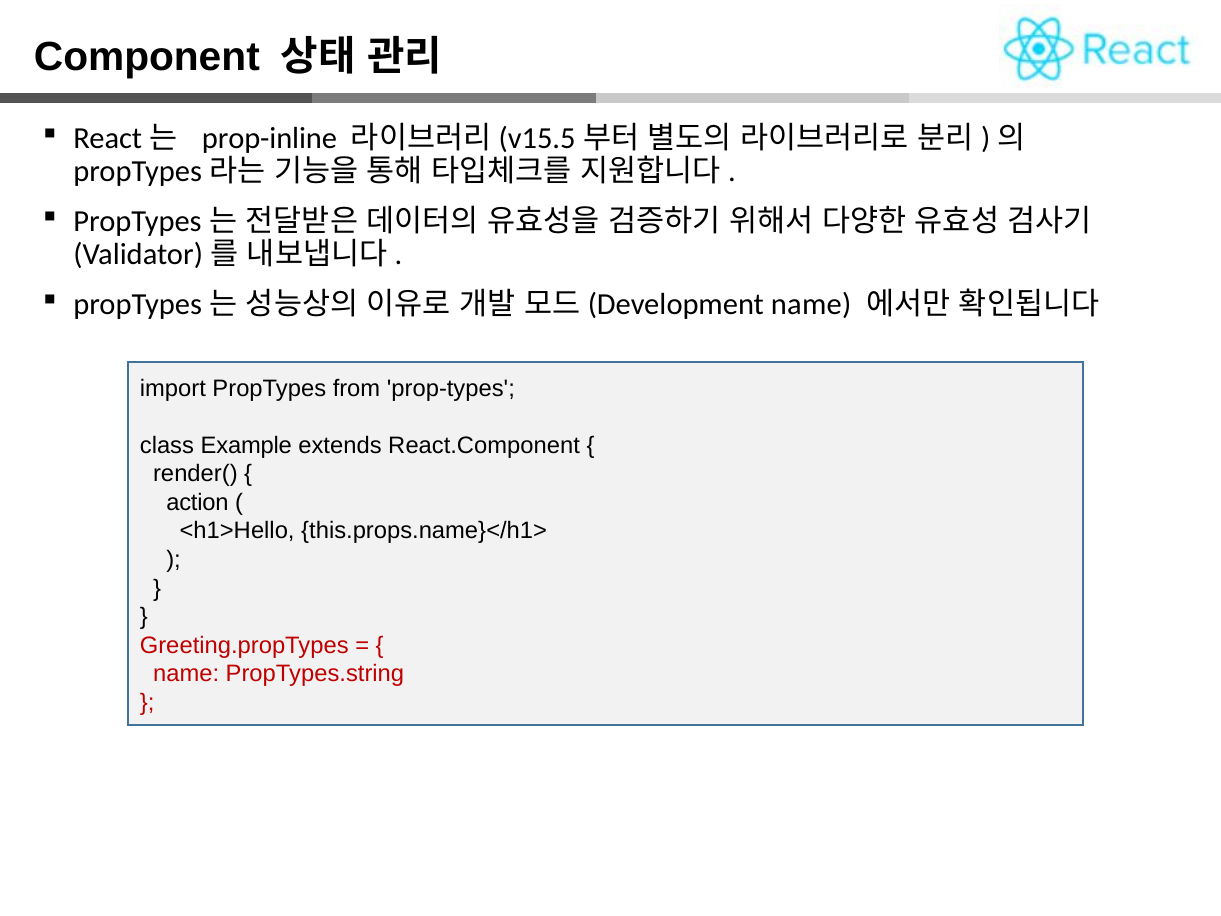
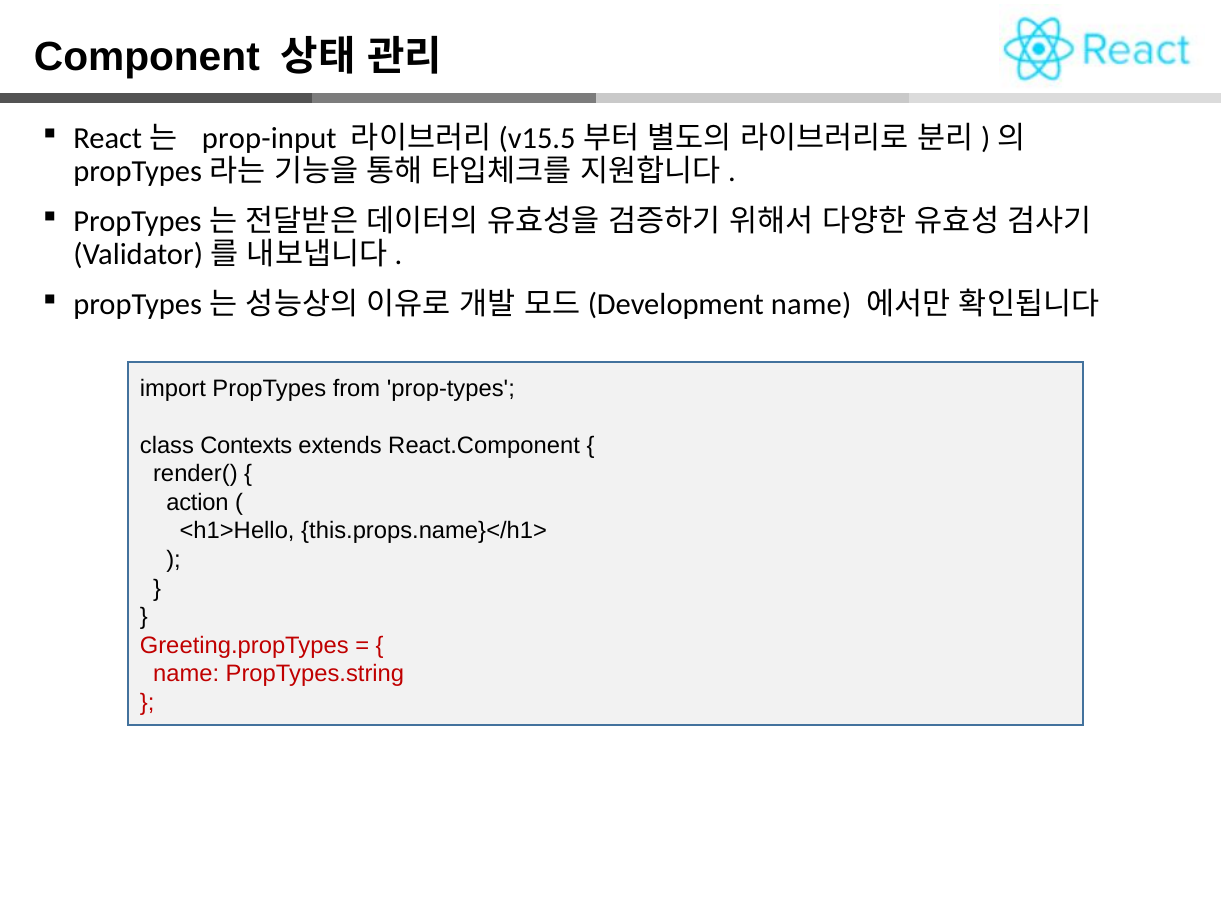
prop-inline: prop-inline -> prop-input (269, 139)
Example: Example -> Contexts (246, 445)
